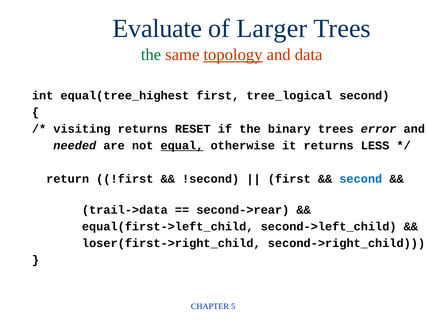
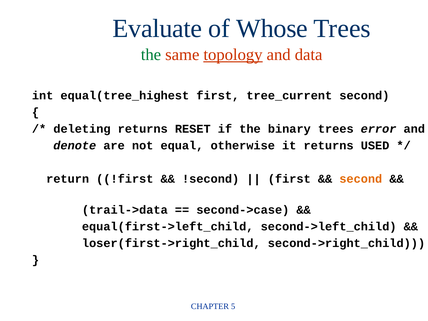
Larger: Larger -> Whose (272, 29)
tree_logical: tree_logical -> tree_current (289, 96)
visiting: visiting -> deleting (82, 129)
needed: needed -> denote (75, 146)
equal underline: present -> none (182, 146)
LESS: LESS -> USED (375, 146)
second colour: blue -> orange (361, 179)
second->rear: second->rear -> second->case (243, 210)
